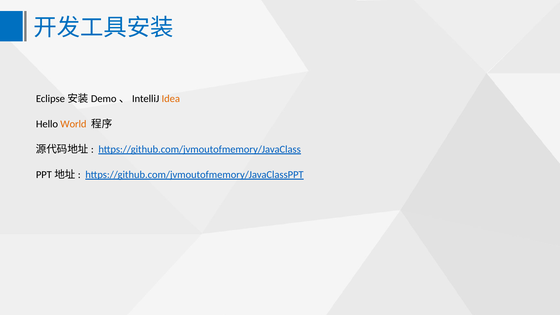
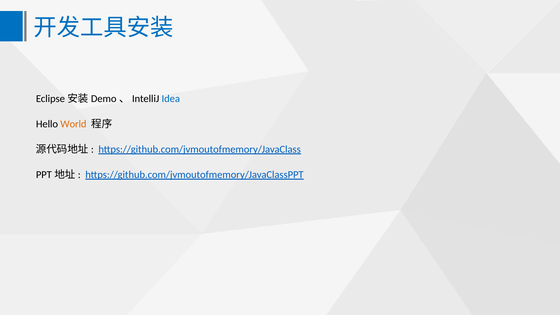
Idea colour: orange -> blue (171, 99)
